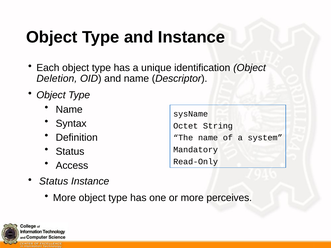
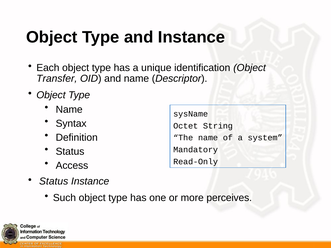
Deletion: Deletion -> Transfer (57, 79)
More: More -> Such (64, 198)
